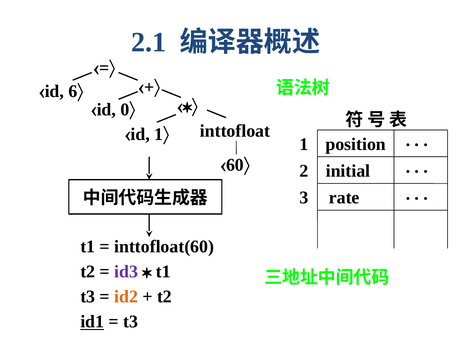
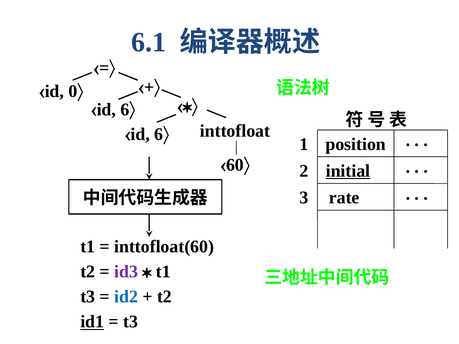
2.1: 2.1 -> 6.1 (149, 42)
6: 6 -> 0 (73, 92)
0: 0 -> 6 (125, 110)
1: 1 -> 6 (159, 134)
initial underline: none -> present (348, 171)
id2 colour: orange -> blue (126, 297)
